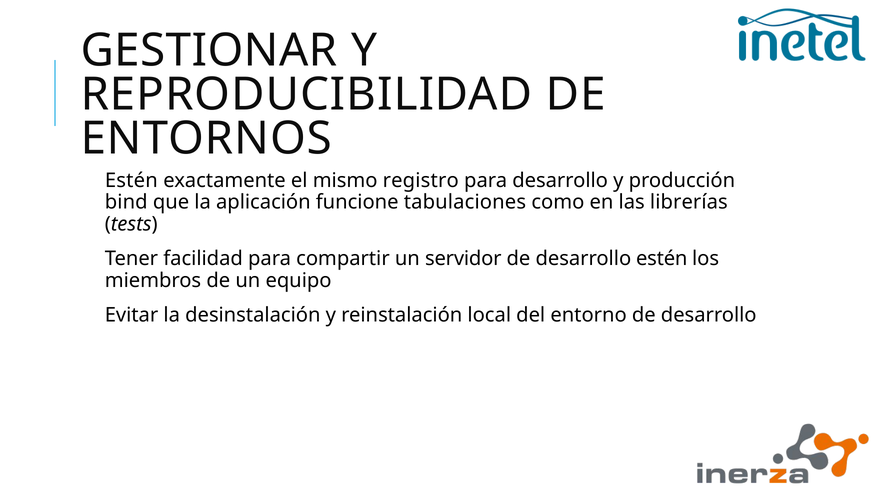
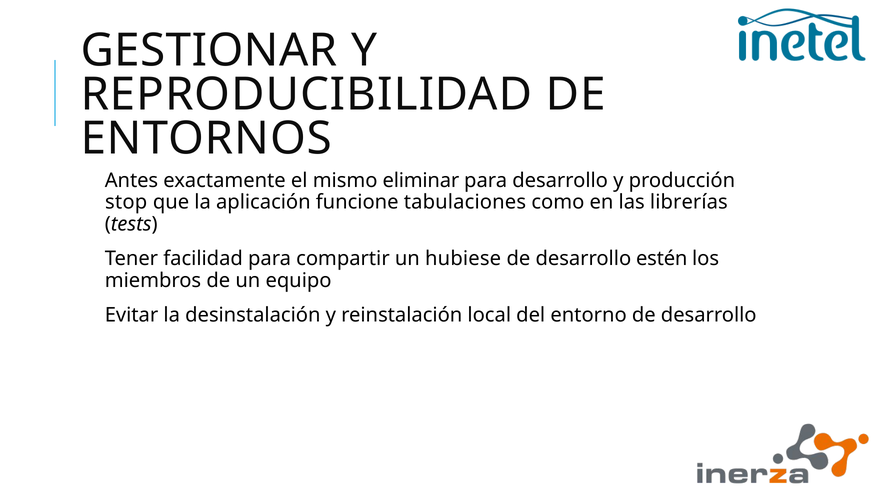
Estén: Estén -> Antes (131, 180)
registro: registro -> eliminar (421, 180)
bind: bind -> stop (126, 202)
servidor: servidor -> hubiese (463, 259)
